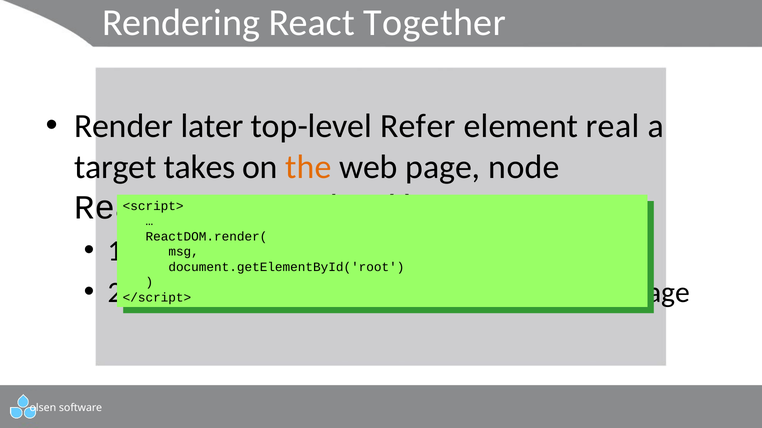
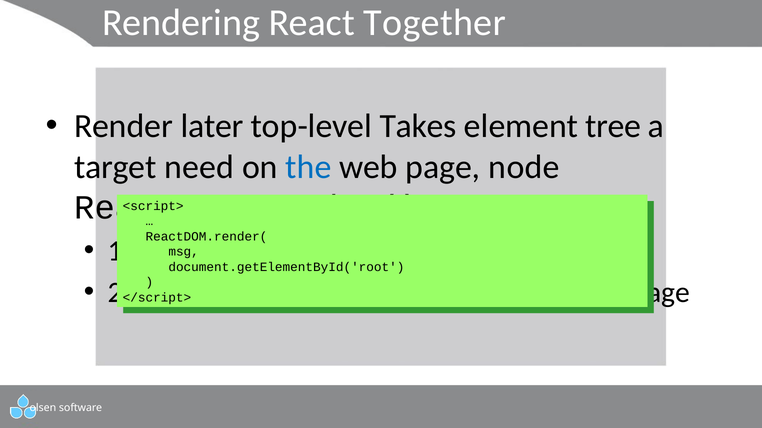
Refer: Refer -> Takes (418, 127)
real: real -> tree (613, 127)
takes: takes -> need (199, 167)
the colour: orange -> blue (308, 167)
